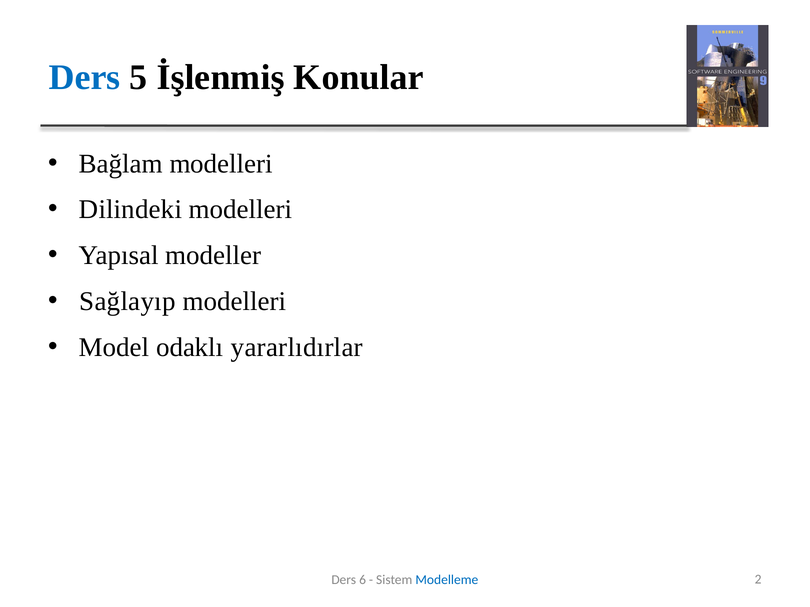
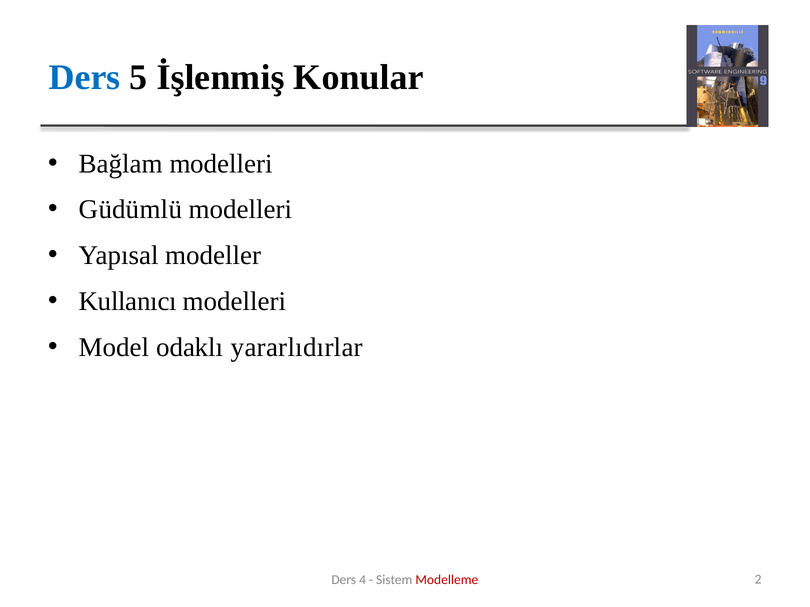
Dilindeki: Dilindeki -> Güdümlü (130, 210)
Sağlayıp: Sağlayıp -> Kullanıcı (128, 302)
6: 6 -> 4 (363, 580)
Modelleme colour: blue -> red (447, 580)
